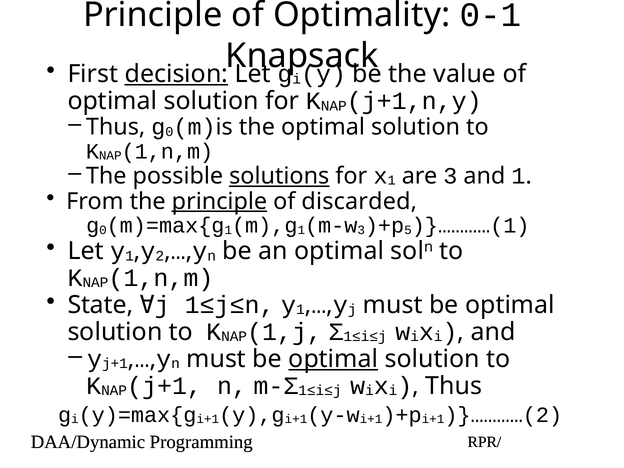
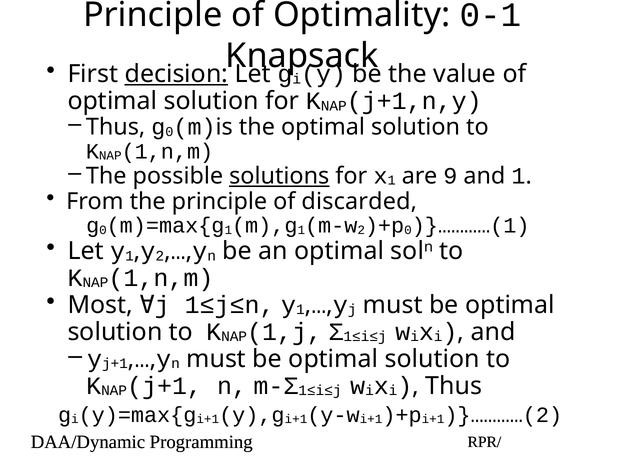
are 3: 3 -> 9 (450, 176)
principle underline: present -> none (219, 201)
3: 3 -> 2 (361, 230)
5: 5 -> 0 (408, 230)
State: State -> Most (100, 305)
optimal underline: present -> none (333, 359)
